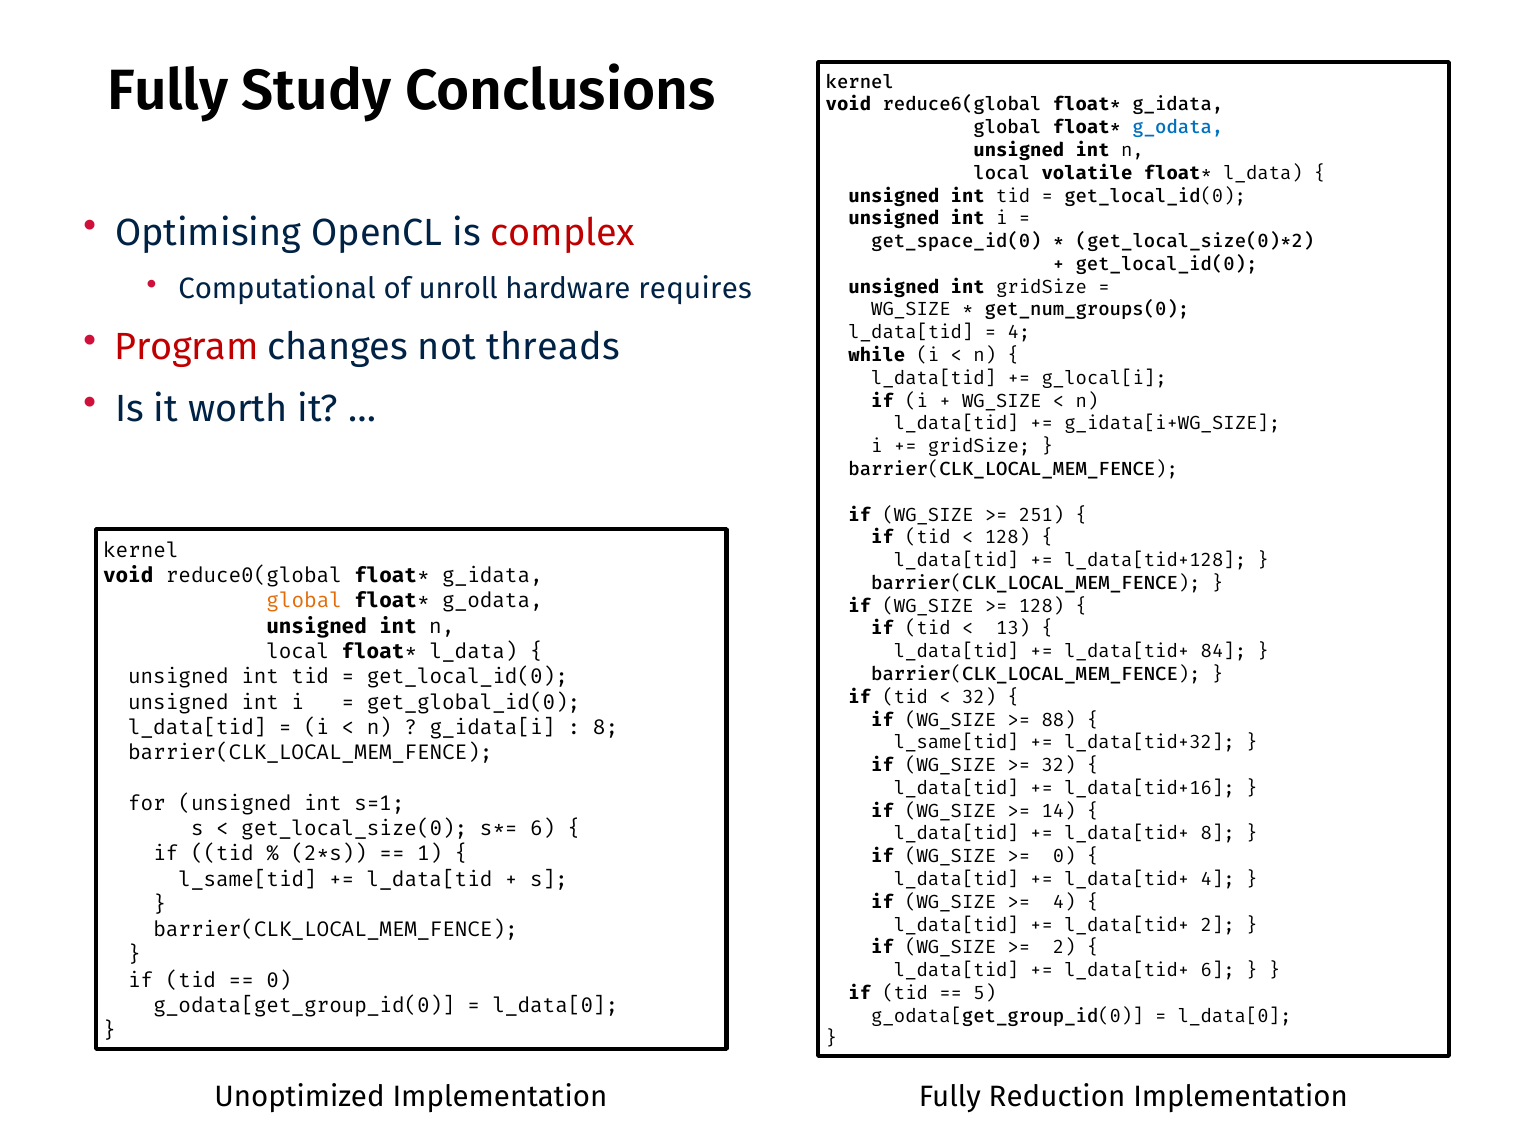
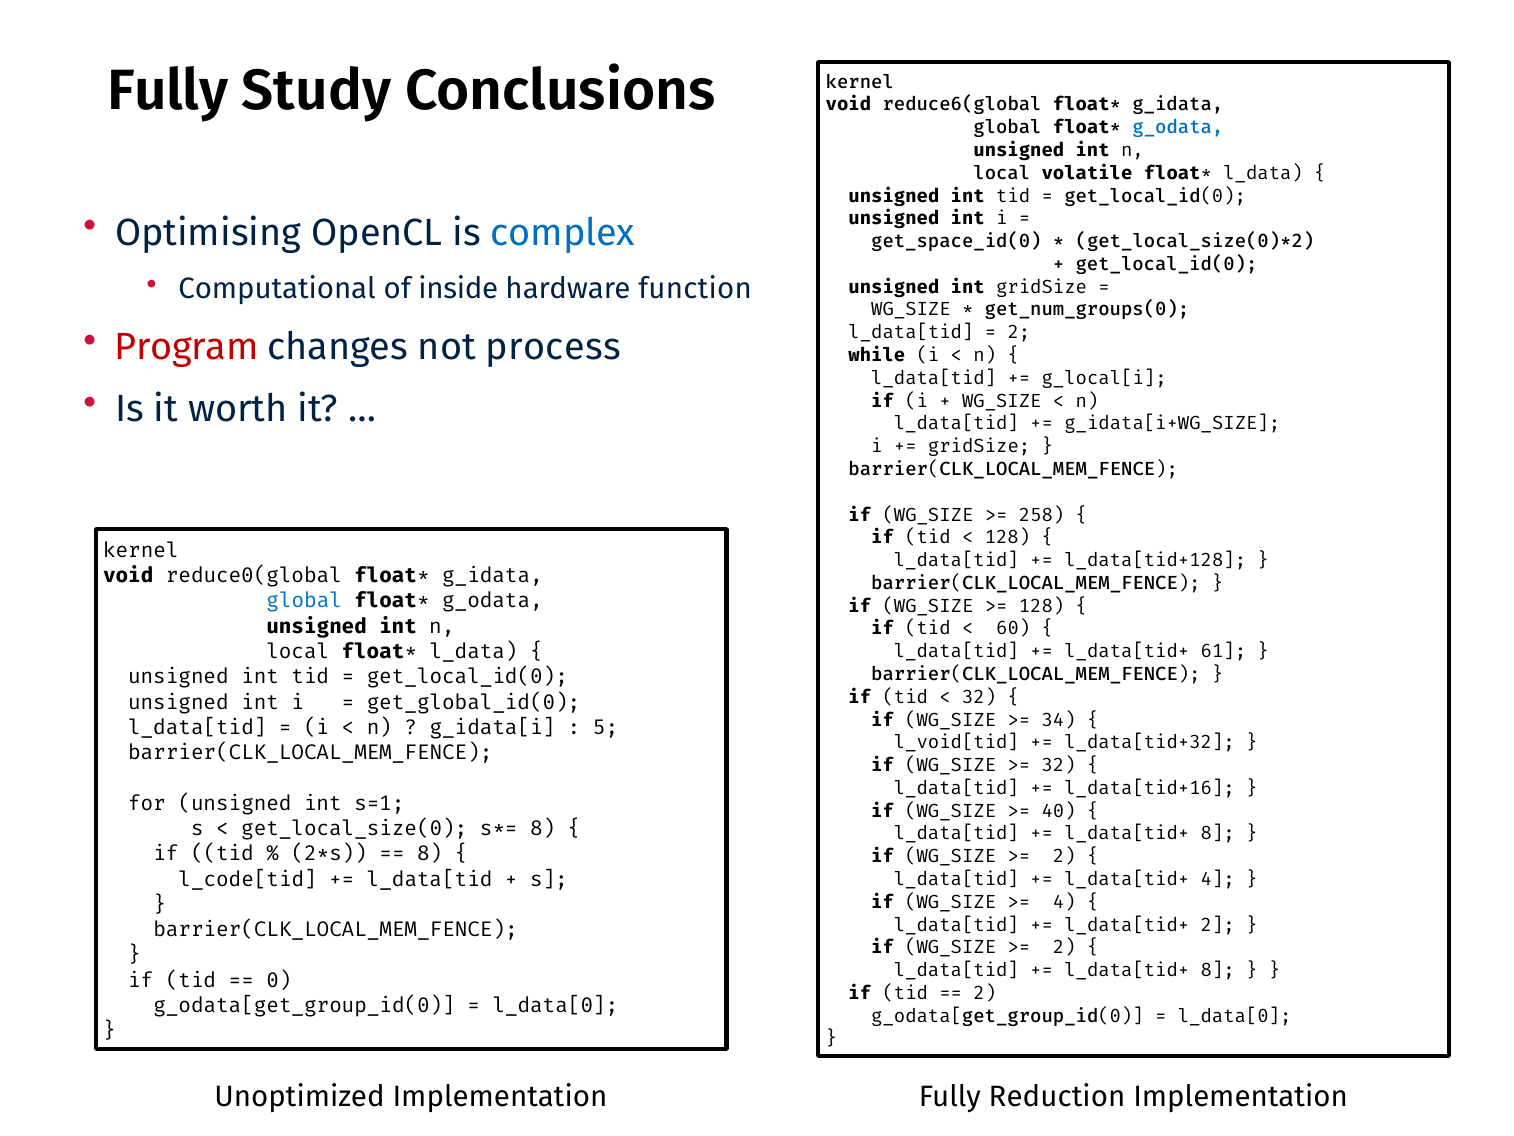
complex colour: red -> blue (563, 233)
unroll: unroll -> inside (458, 289)
requires: requires -> function (695, 289)
4: 4 -> 2 (1019, 332)
threads: threads -> process (553, 347)
251: 251 -> 258 (1042, 515)
global colour: orange -> blue (304, 601)
13: 13 -> 60 (1013, 628)
84: 84 -> 61 (1223, 651)
88: 88 -> 34 (1059, 719)
8: 8 -> 5 (606, 727)
l_same[tid: l_same[tid -> l_void[tid (956, 742)
14: 14 -> 40 (1059, 811)
6: 6 -> 8 (543, 828)
1: 1 -> 8 (430, 853)
0: 0 -> 2 (1064, 856)
l_same[tid: l_same[tid -> l_code[tid (248, 879)
6: 6 -> 8 (1218, 970)
5: 5 -> 2 (985, 993)
